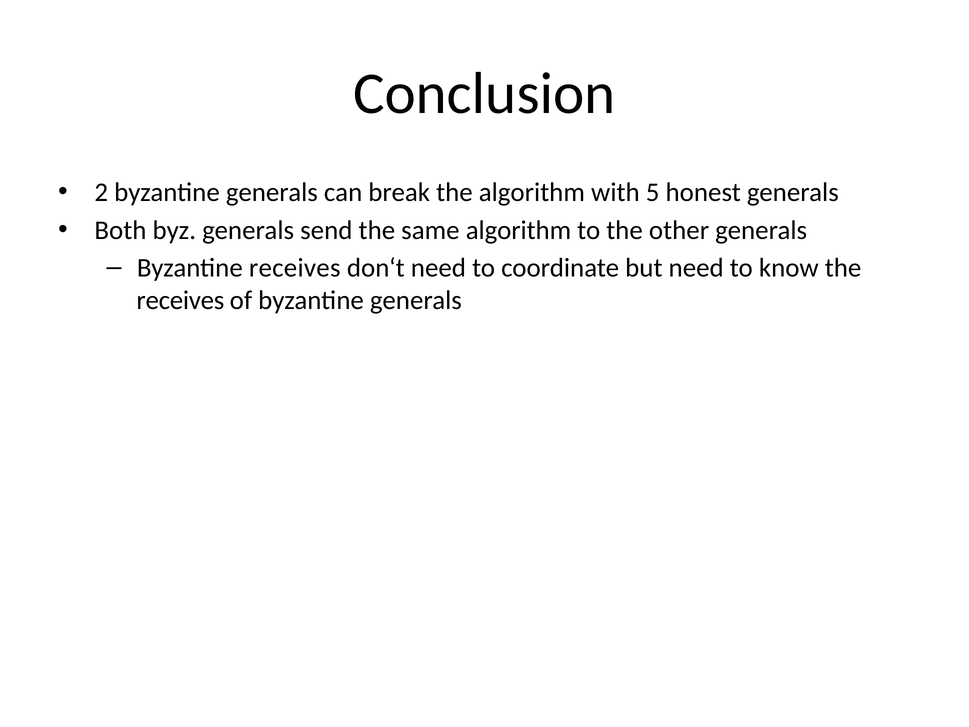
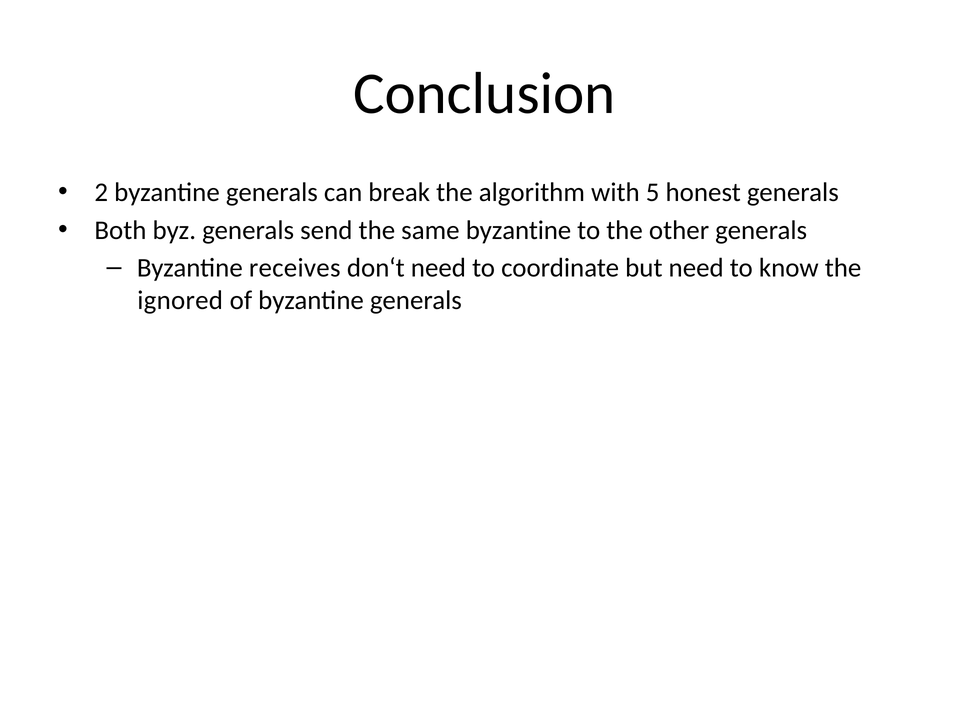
same algorithm: algorithm -> byzantine (518, 230)
receives: receives -> ignored (180, 300)
